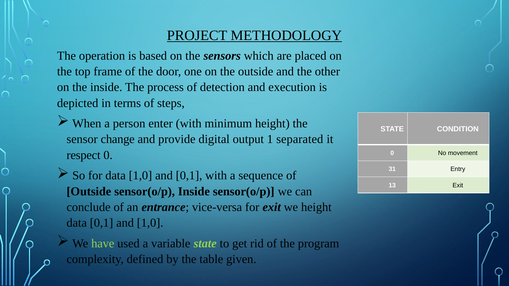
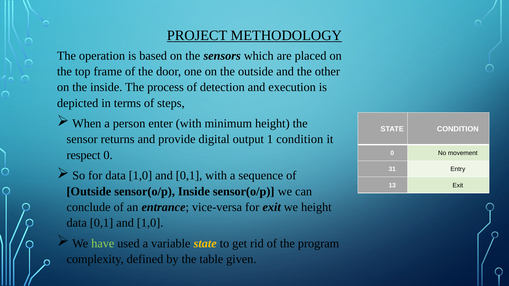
change: change -> returns (118, 139)
1 separated: separated -> condition (300, 139)
state colour: light green -> yellow (205, 244)
